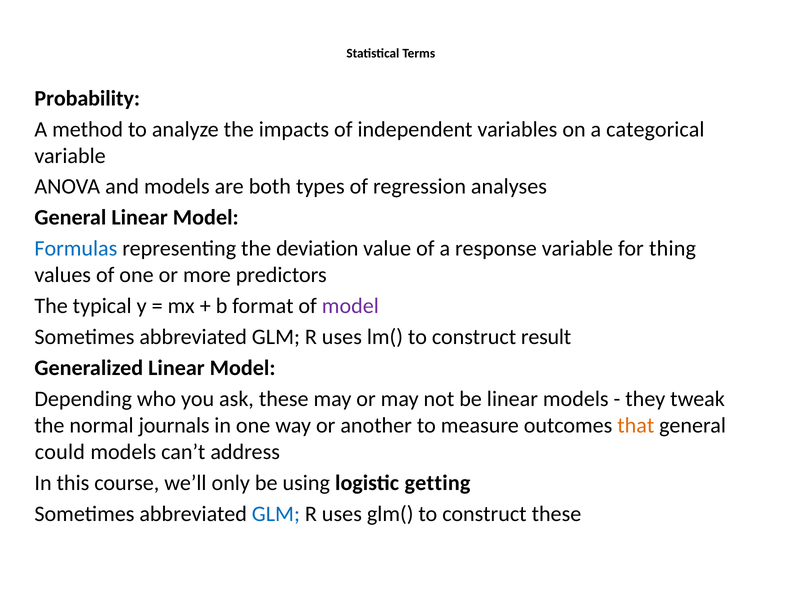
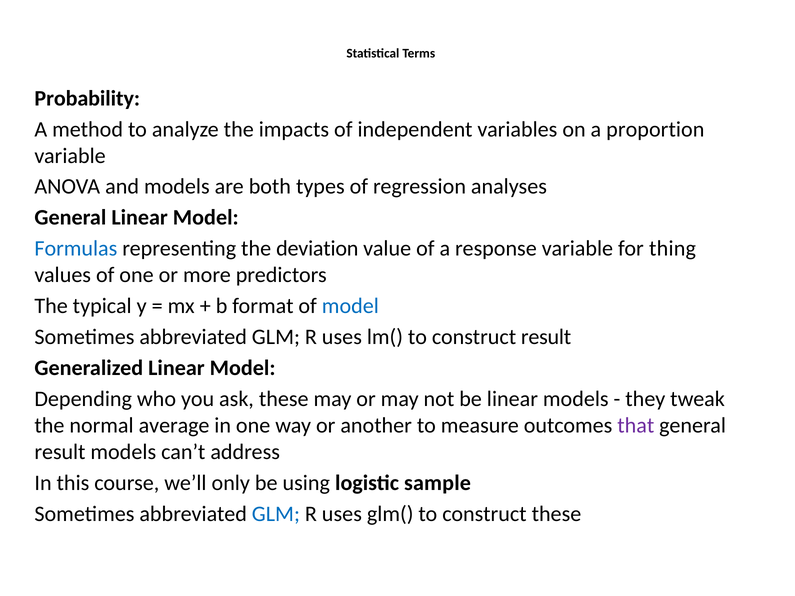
categorical: categorical -> proportion (655, 129)
model colour: purple -> blue (350, 306)
journals: journals -> average (174, 426)
that colour: orange -> purple (636, 426)
could: could -> result (60, 452)
getting: getting -> sample (438, 483)
